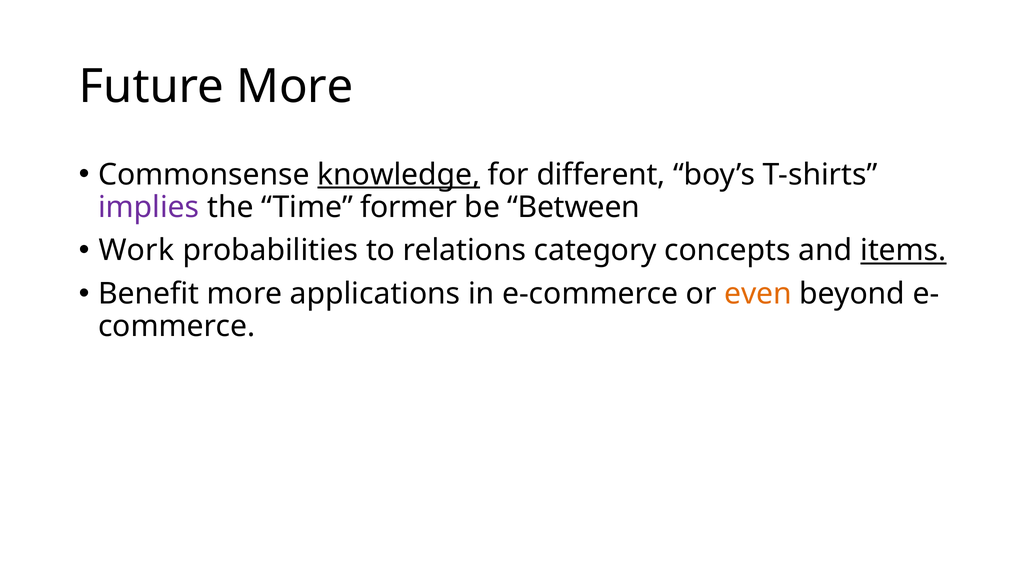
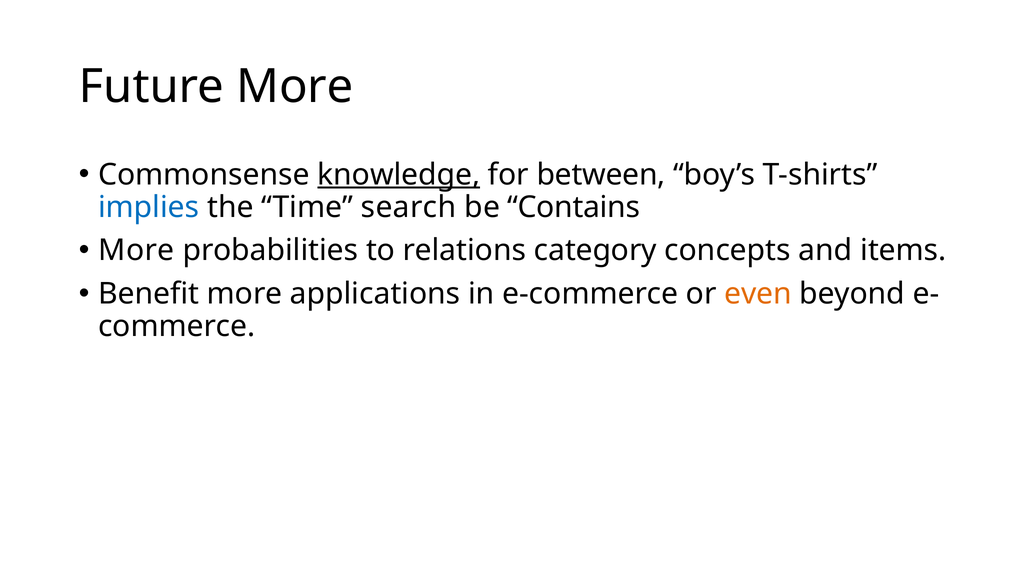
different: different -> between (601, 175)
implies colour: purple -> blue (149, 207)
former: former -> search (408, 207)
Between: Between -> Contains (574, 207)
Work: Work -> More (136, 251)
items underline: present -> none (903, 251)
